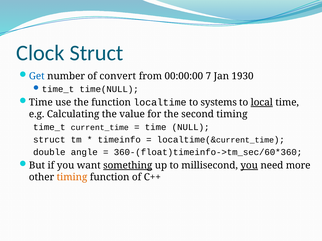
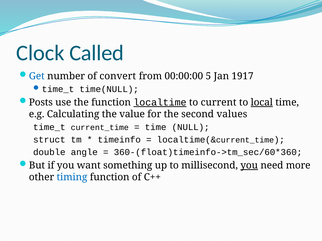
Clock Struct: Struct -> Called (97, 53)
7: 7 -> 5 (208, 76)
1930: 1930 -> 1917 (243, 76)
Time: Time -> Posts (41, 103)
localtime underline: none -> present (160, 103)
systems: systems -> current (219, 103)
second timing: timing -> values (232, 114)
something underline: present -> none (128, 166)
timing colour: orange -> blue (72, 178)
